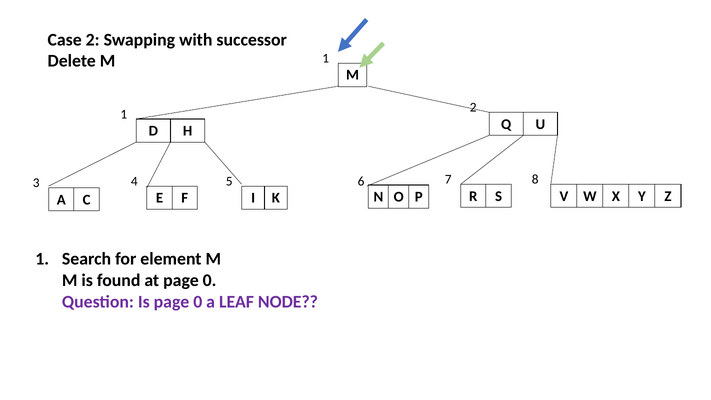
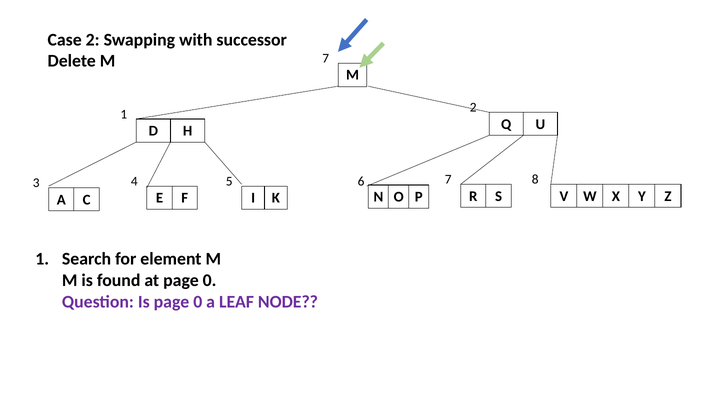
M 1: 1 -> 7 (326, 58)
